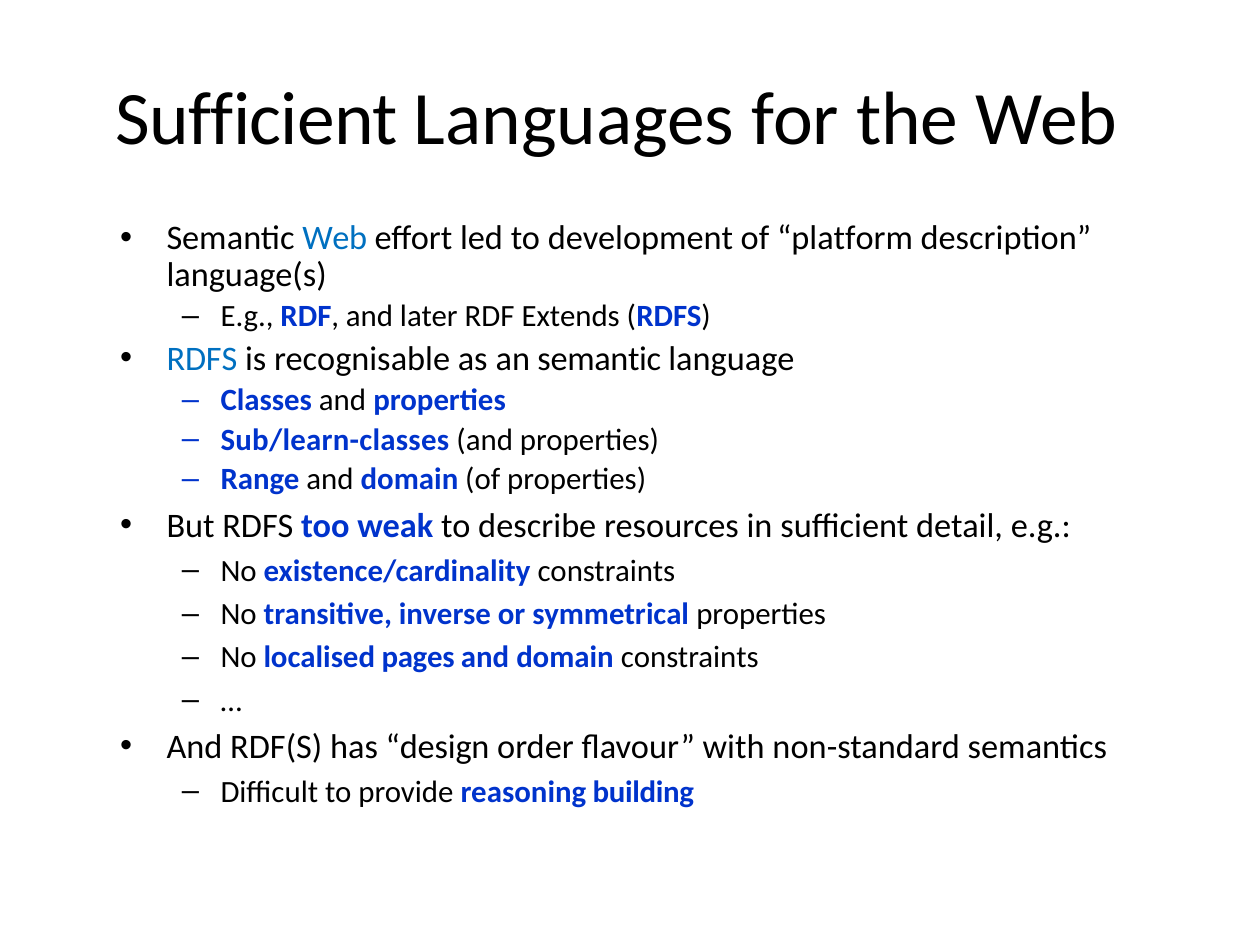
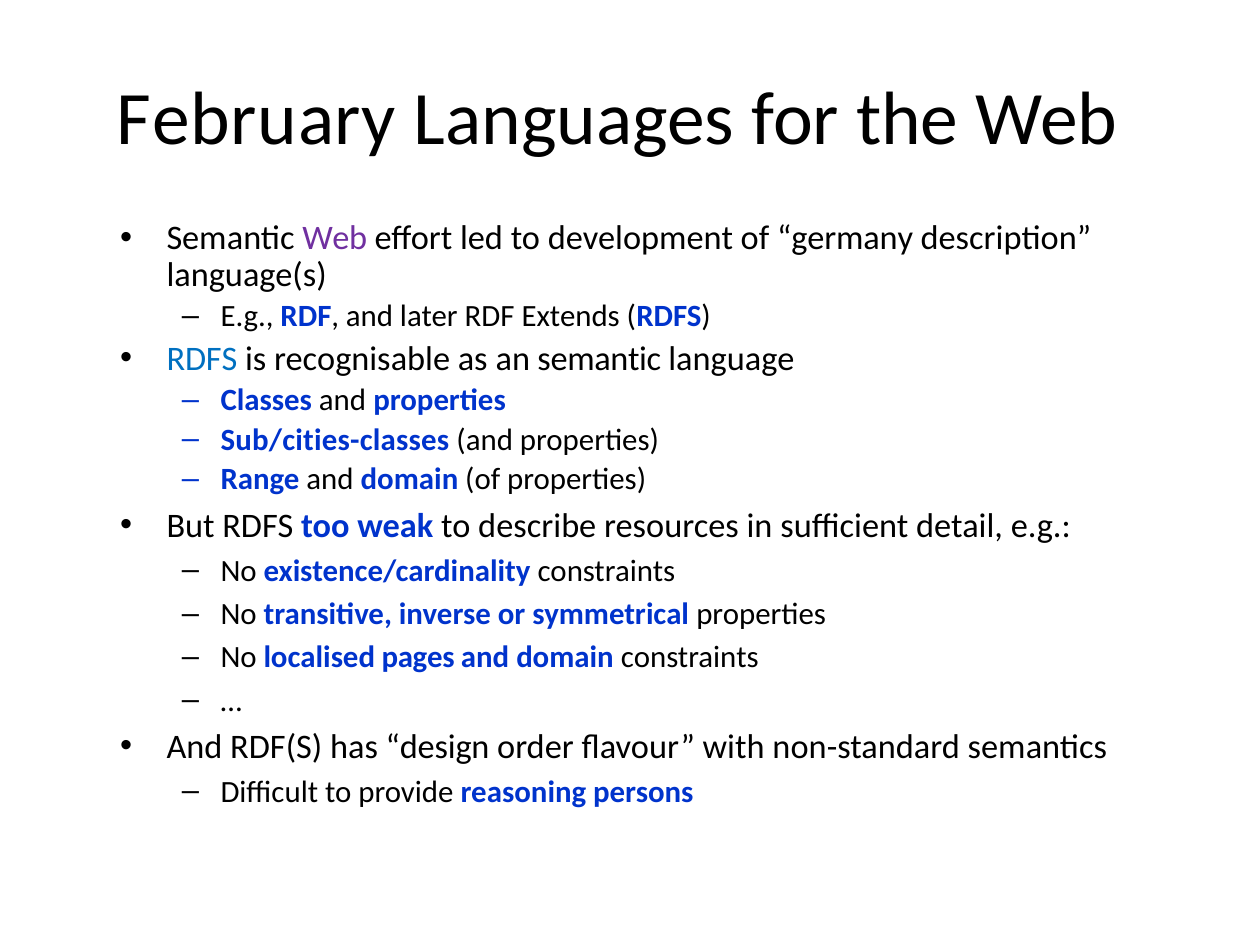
Sufficient: Sufficient -> February (256, 120)
Web colour: blue -> purple (335, 238)
platform: platform -> germany (845, 238)
Sub/learn-classes: Sub/learn-classes -> Sub/cities-classes (335, 439)
building: building -> persons (643, 792)
